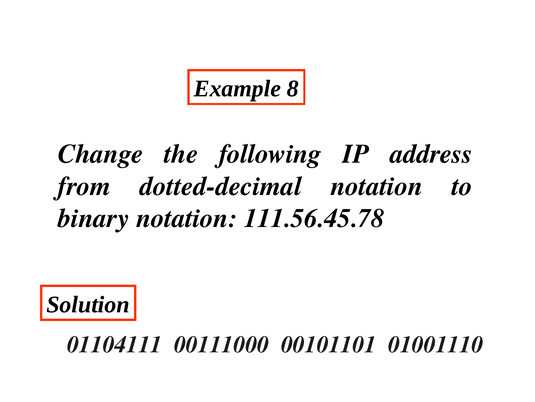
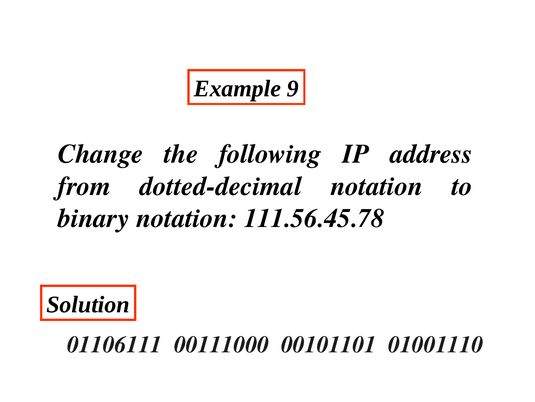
8: 8 -> 9 (293, 89)
01104111: 01104111 -> 01106111 (115, 344)
